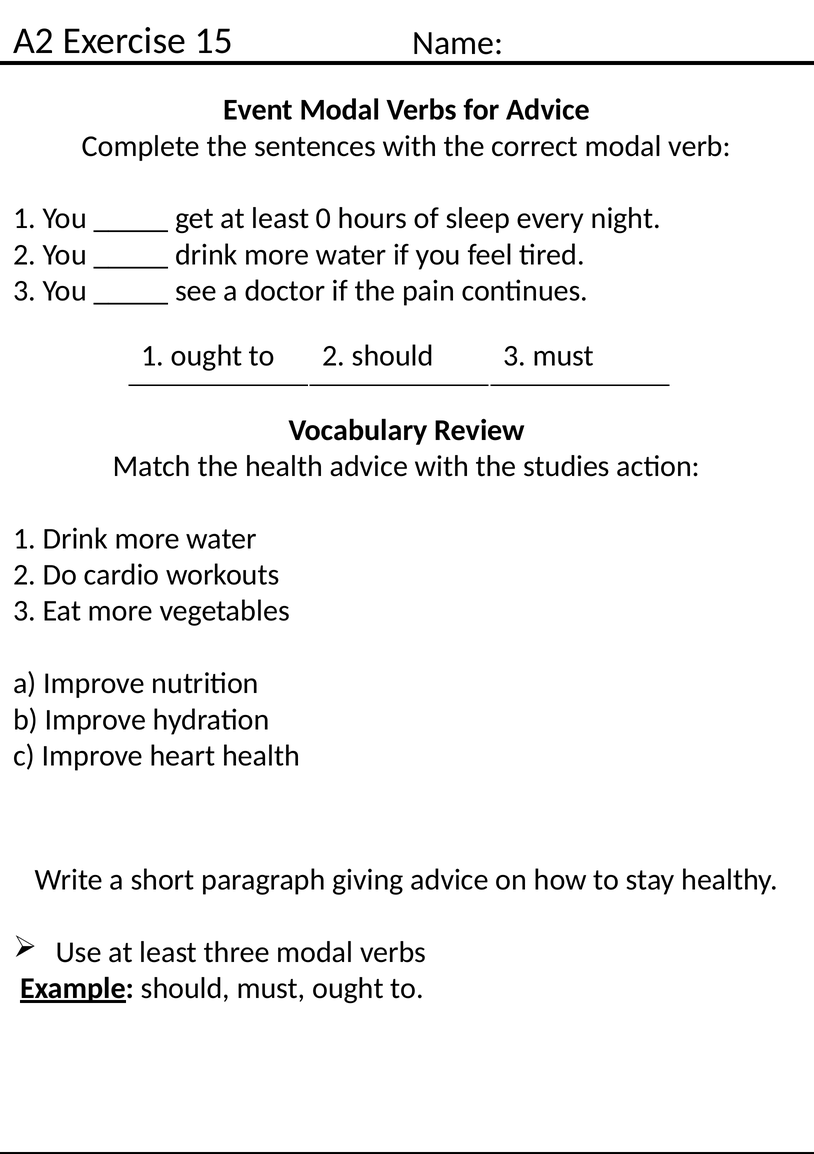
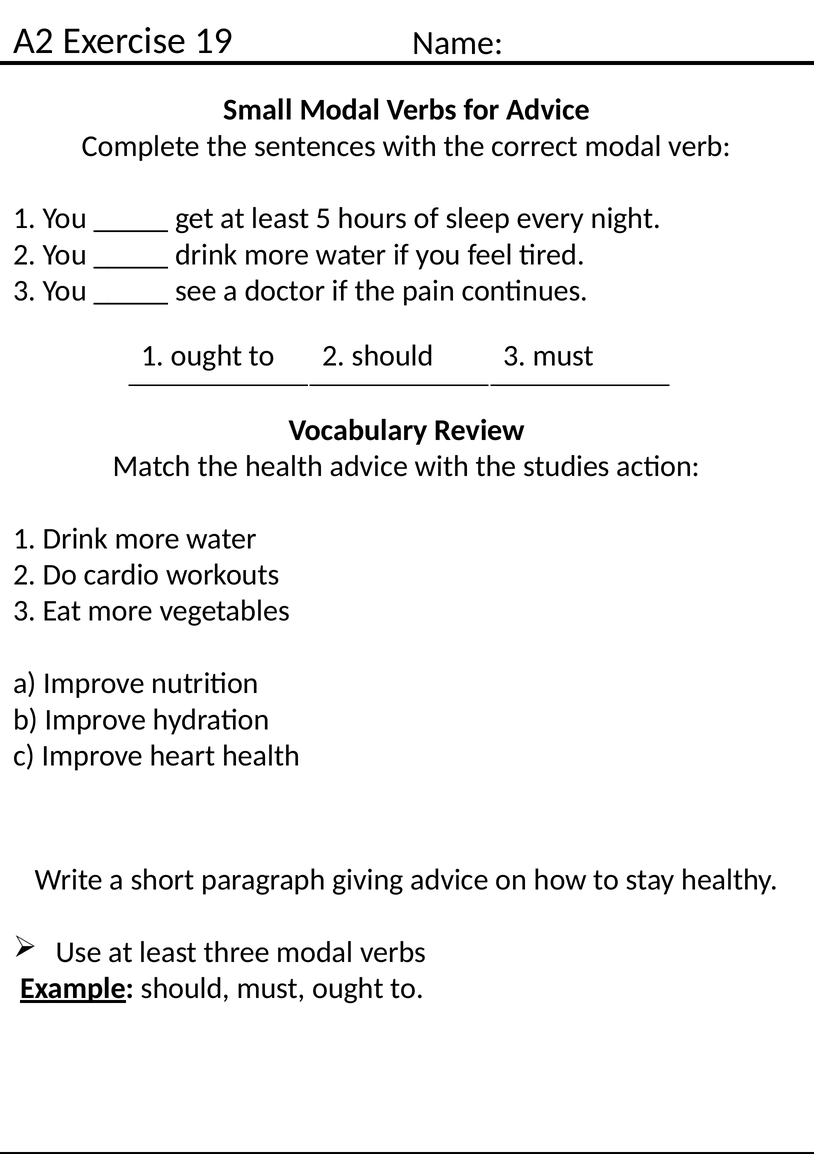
15: 15 -> 19 (214, 41)
Event: Event -> Small (258, 110)
0: 0 -> 5 (324, 218)
